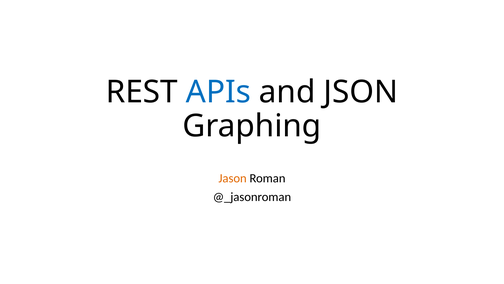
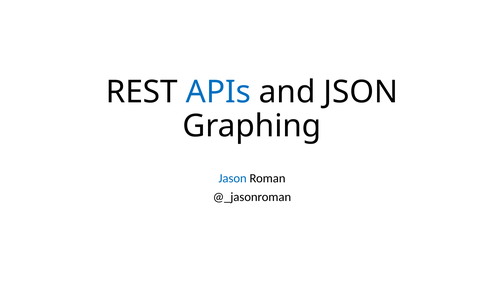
Jason colour: orange -> blue (233, 178)
